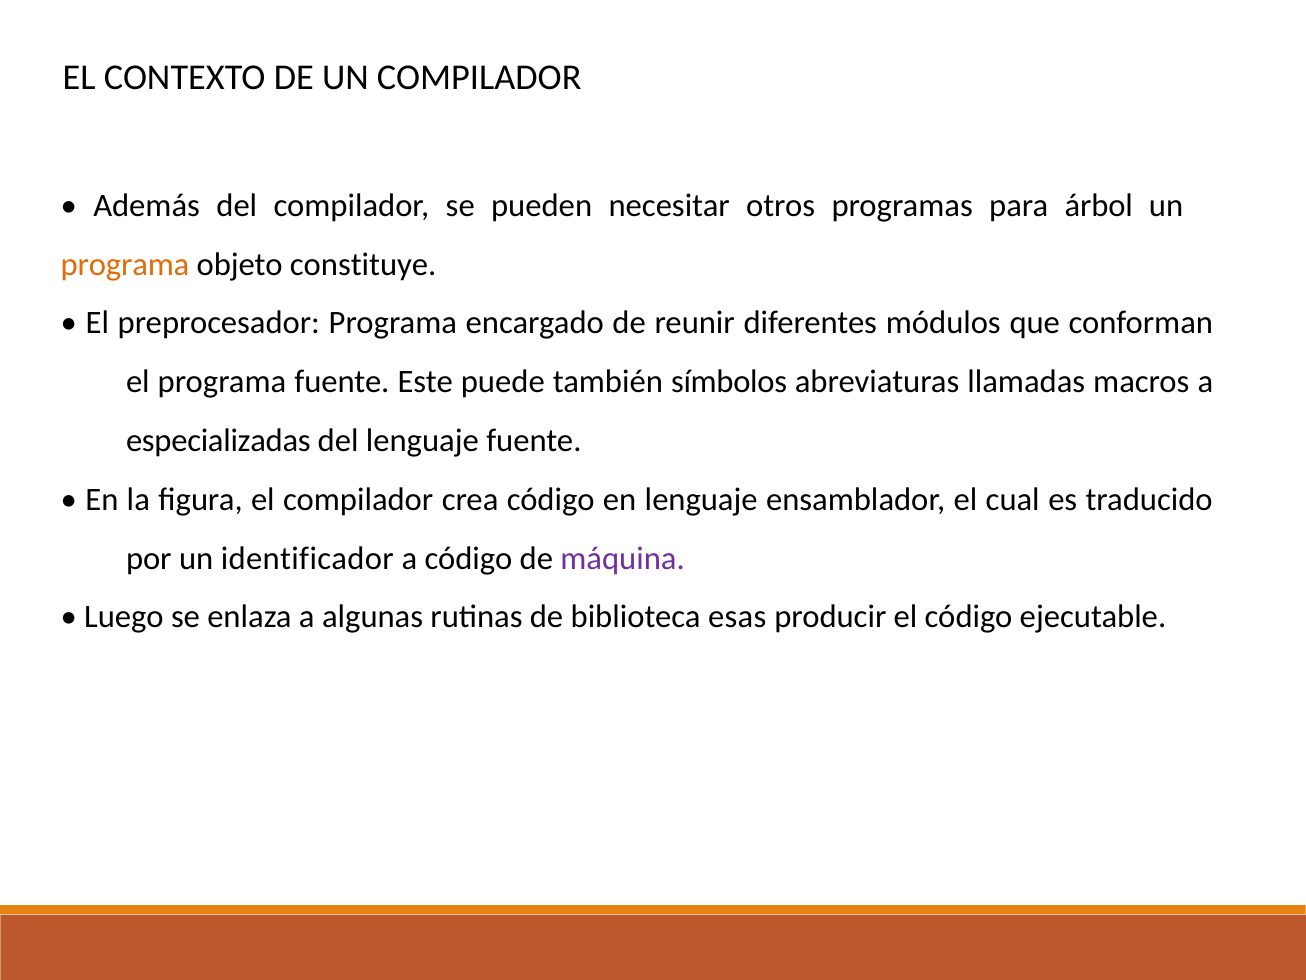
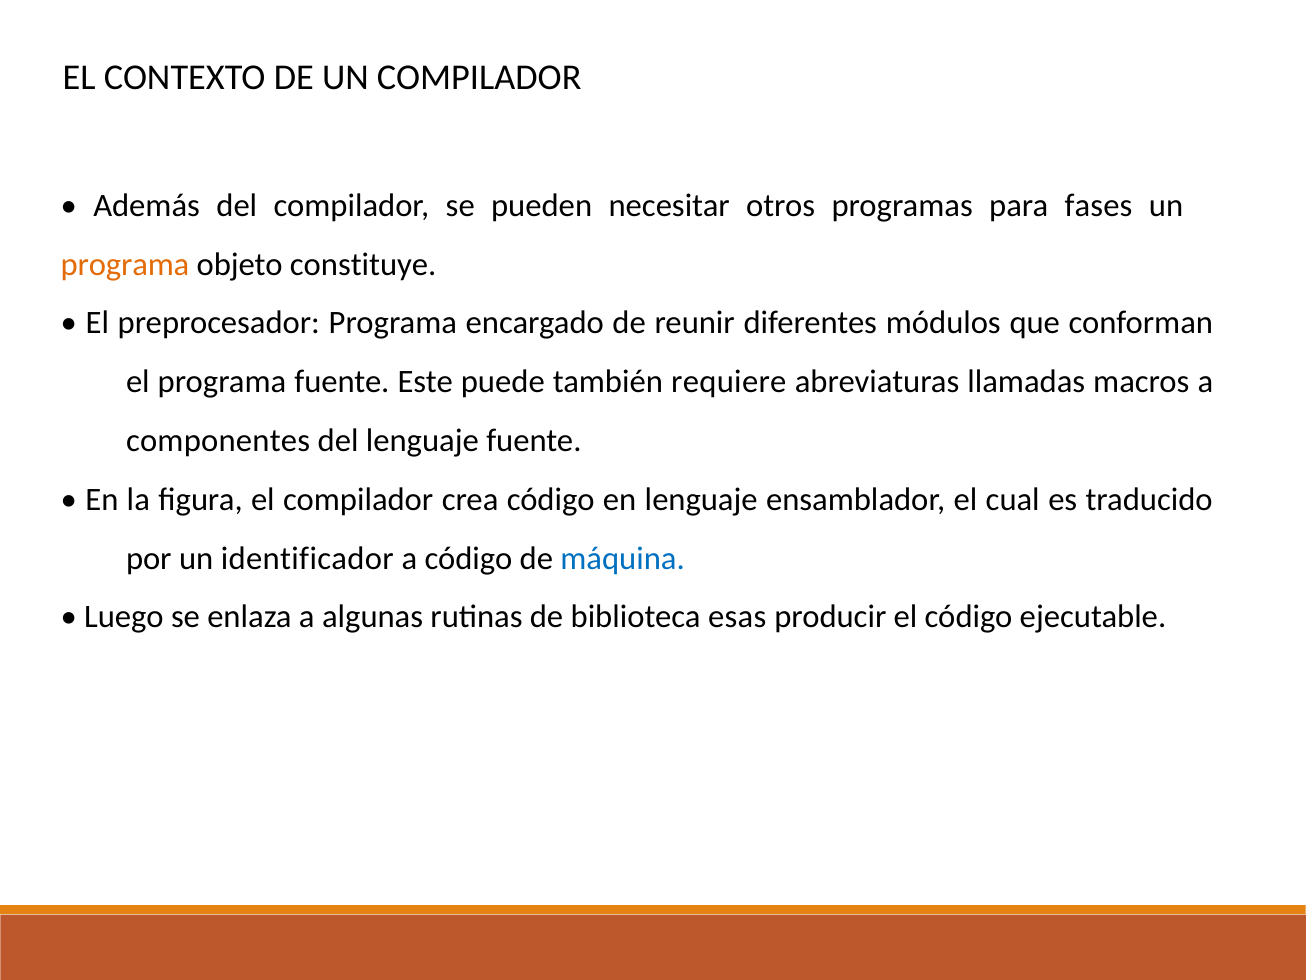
árbol: árbol -> fases (1099, 205)
símbolos: símbolos -> requiere (729, 382)
especializadas: especializadas -> componentes (218, 441)
máquina colour: purple -> blue (623, 558)
